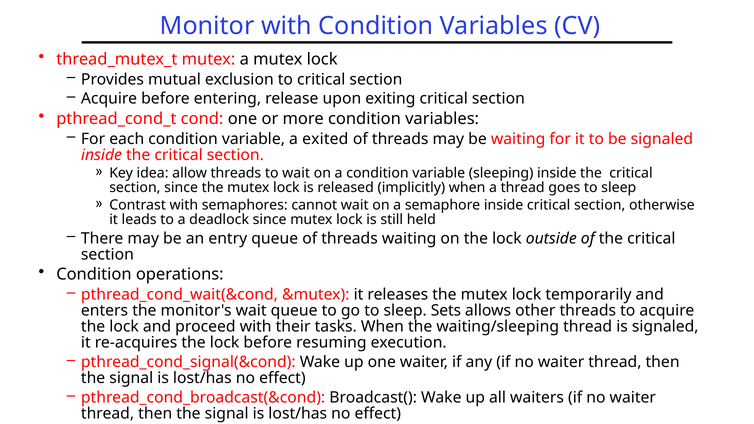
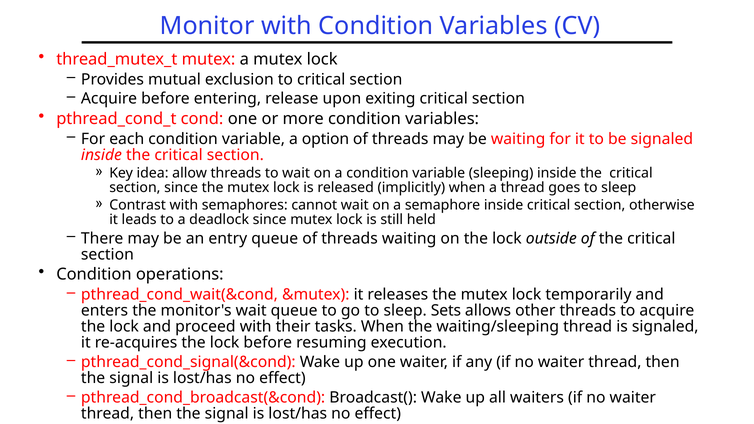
exited: exited -> option (325, 139)
